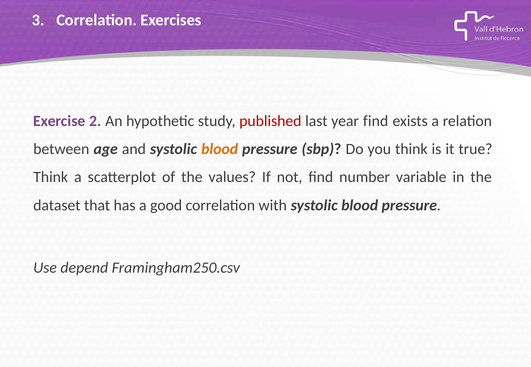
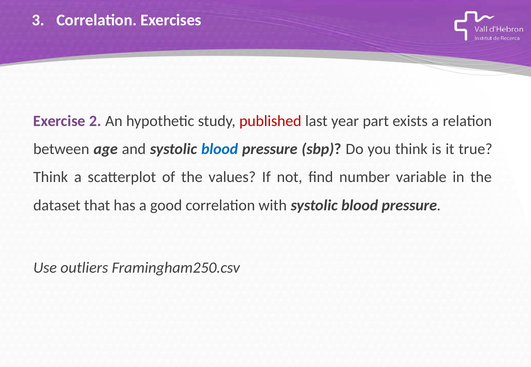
year find: find -> part (376, 121)
blood colour: orange -> blue (220, 149)
depend: depend -> outliers (84, 268)
